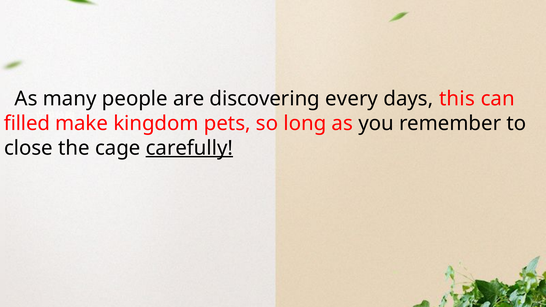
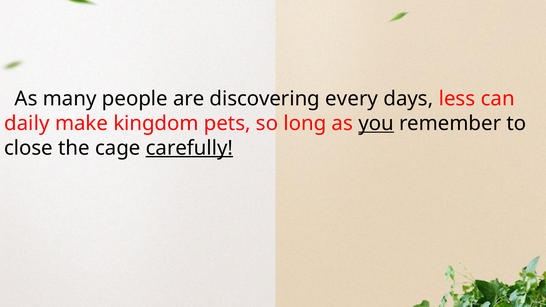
this: this -> less (457, 99)
filled: filled -> daily (27, 123)
you underline: none -> present (376, 123)
